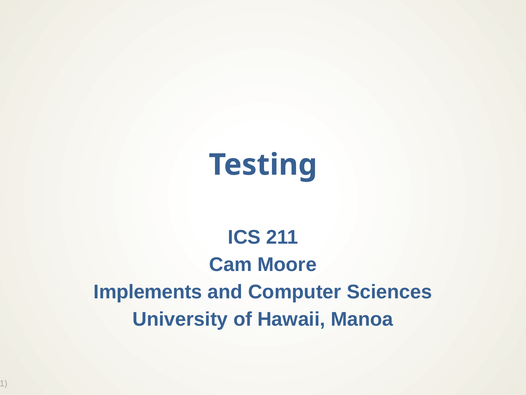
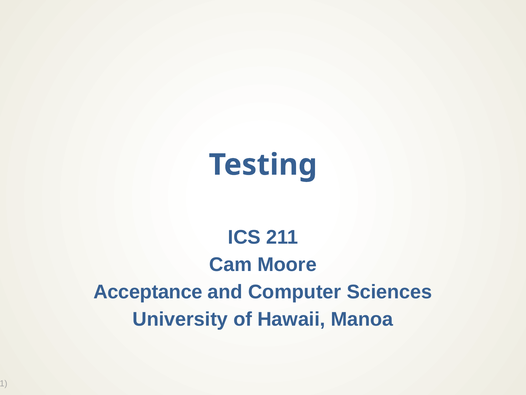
Implements: Implements -> Acceptance (148, 292)
